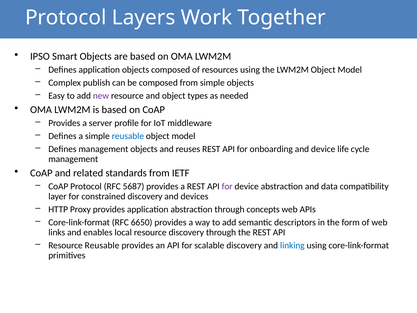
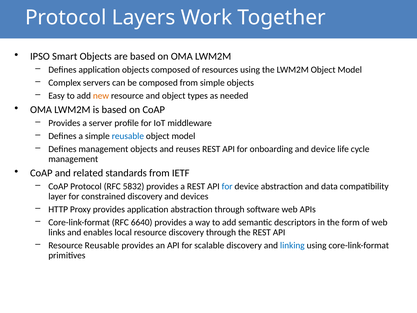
publish: publish -> servers (97, 83)
new colour: purple -> orange (101, 96)
5687: 5687 -> 5832 (134, 186)
for colour: purple -> blue (227, 186)
concepts: concepts -> software (263, 209)
6650: 6650 -> 6640 (142, 222)
